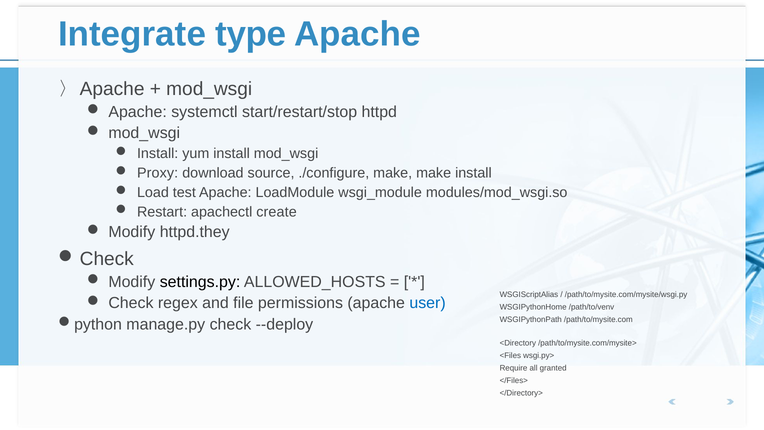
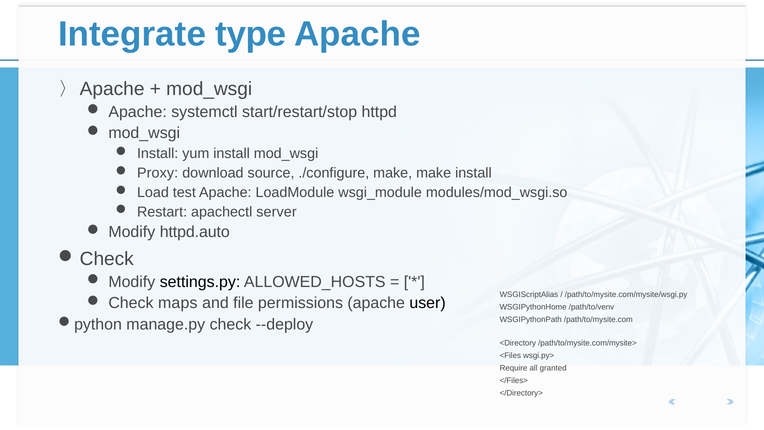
create: create -> server (277, 212)
httpd.they: httpd.they -> httpd.auto (195, 232)
regex: regex -> maps (178, 303)
user colour: blue -> black (428, 303)
